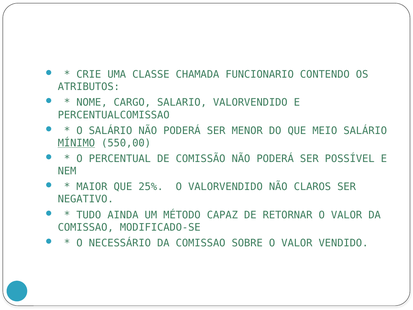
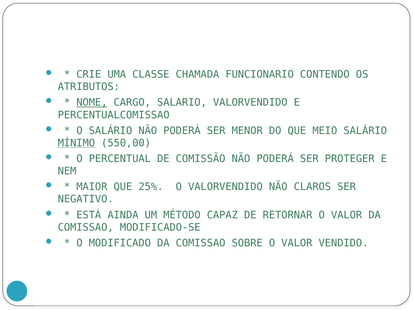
NOME underline: none -> present (92, 102)
POSSÍVEL: POSSÍVEL -> PROTEGER (350, 159)
TUDO: TUDO -> ESTÁ (89, 215)
NECESSÁRIO: NECESSÁRIO -> MODIFICADO (120, 243)
